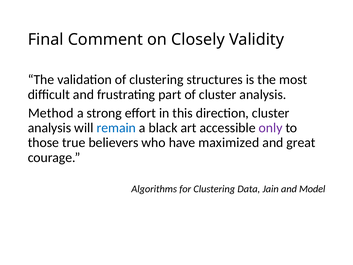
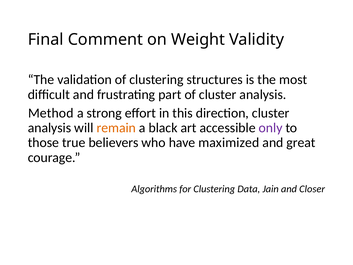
Closely: Closely -> Weight (198, 40)
remain colour: blue -> orange (116, 128)
Model: Model -> Closer (312, 189)
